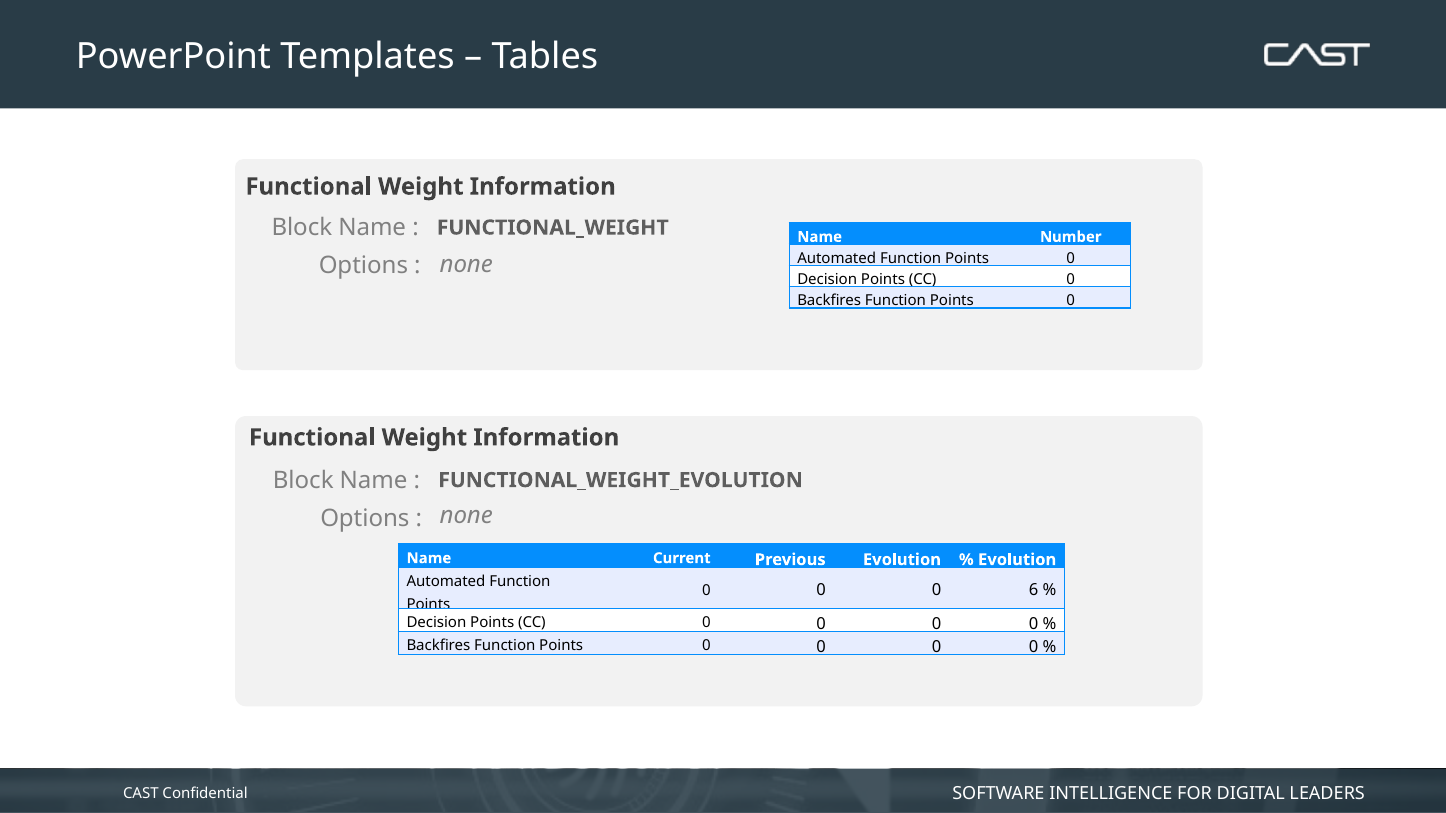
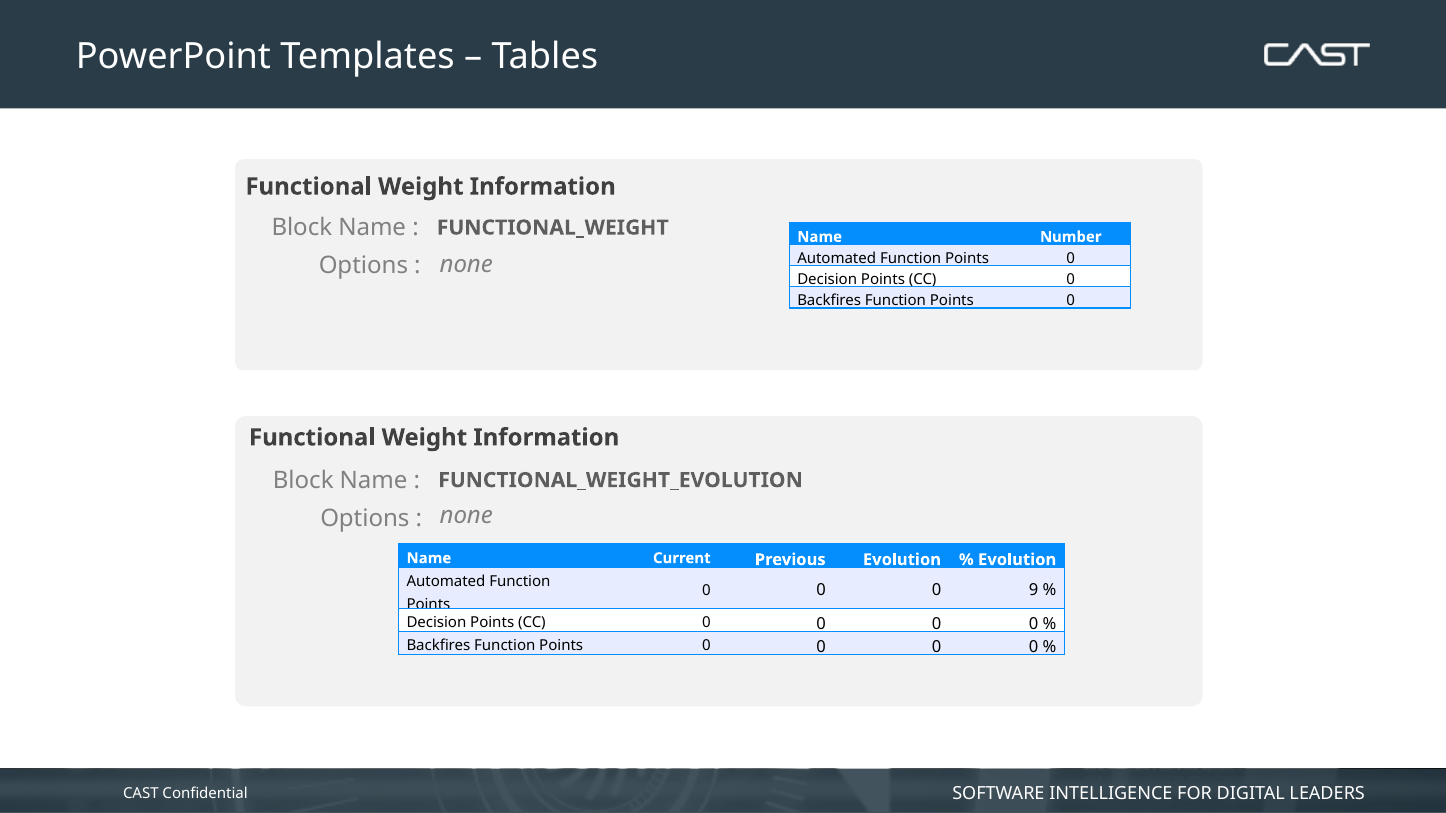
6: 6 -> 9 (1034, 591)
